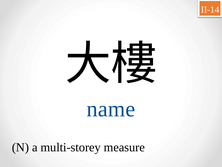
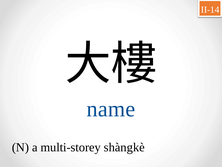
measure: measure -> shàngkè (124, 147)
